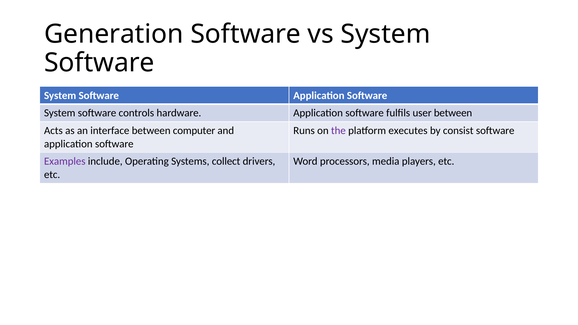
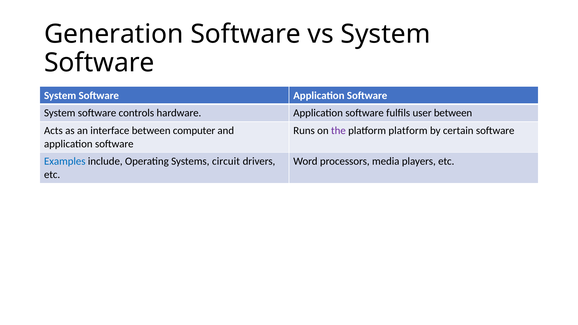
platform executes: executes -> platform (408, 131)
consist: consist -> certain (458, 131)
Examples colour: purple -> blue (65, 161)
collect: collect -> circuit (226, 161)
